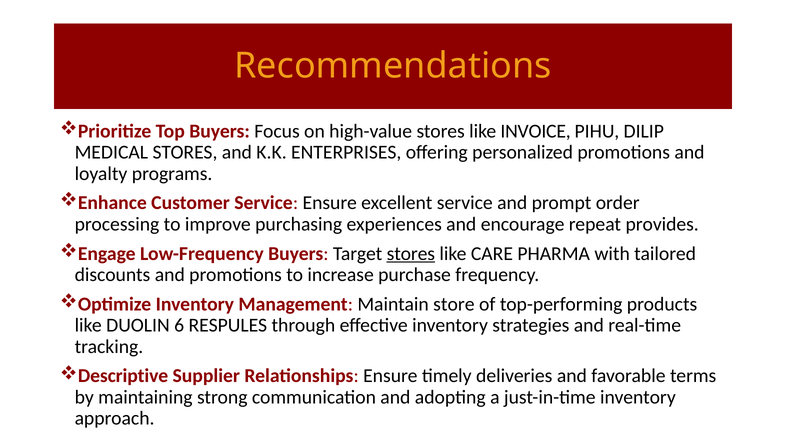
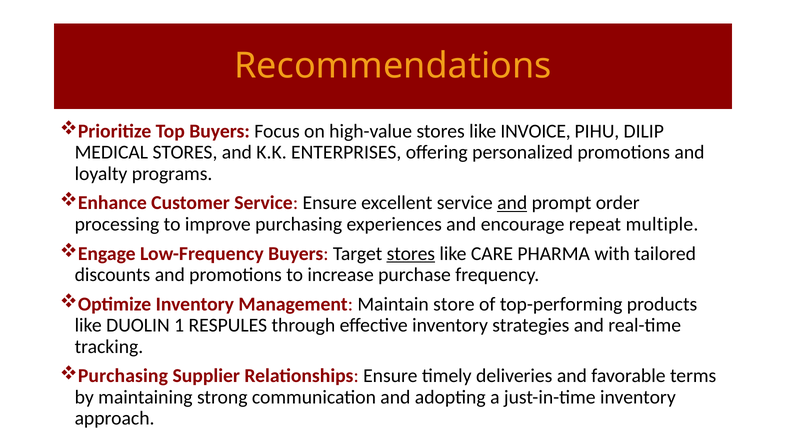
and underline: none -> present (512, 203)
provides: provides -> multiple (662, 224)
6: 6 -> 1 (179, 325)
Descriptive: Descriptive -> Purchasing (123, 376)
